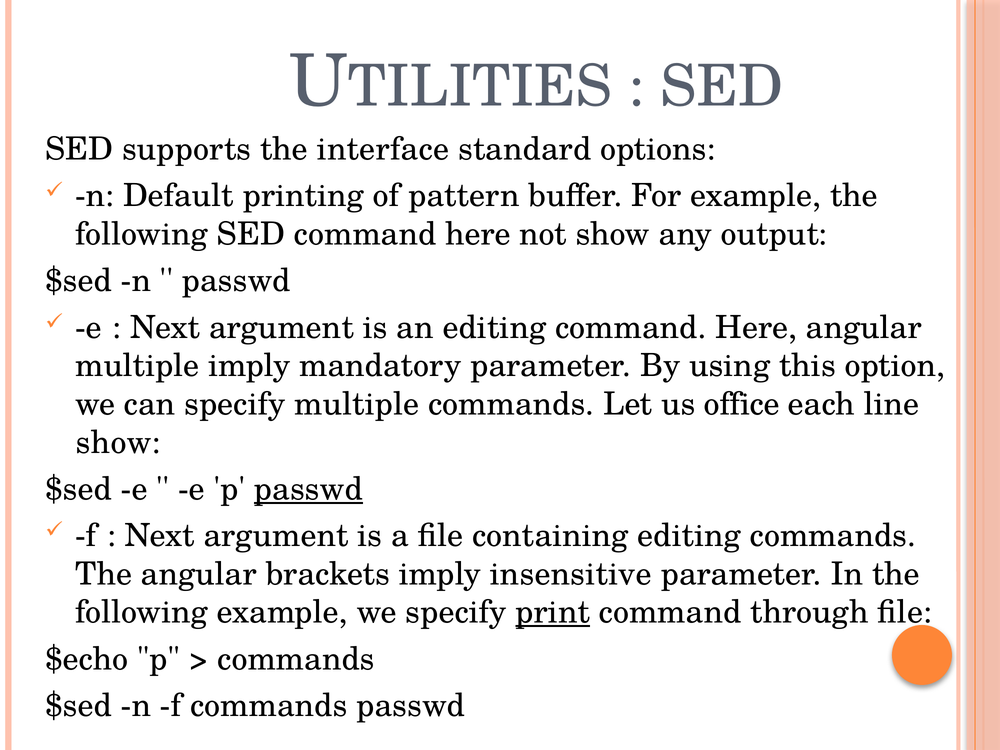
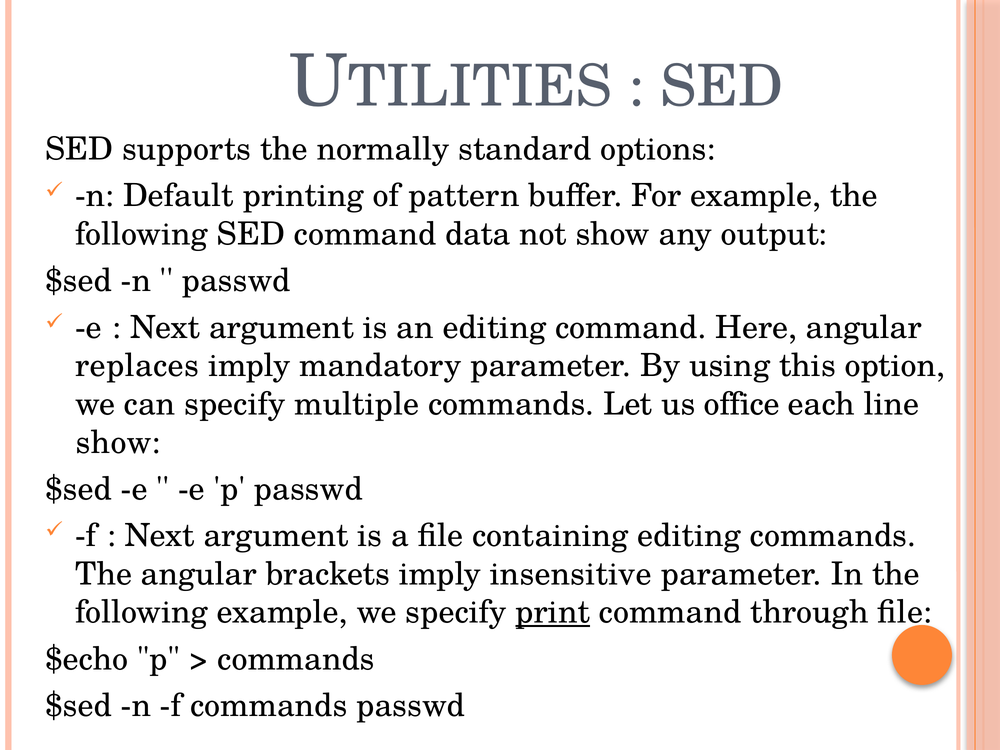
interface: interface -> normally (383, 149)
SED command here: here -> data (478, 234)
multiple: multiple -> replaces (137, 366)
passwd underline: present -> none (308, 489)
